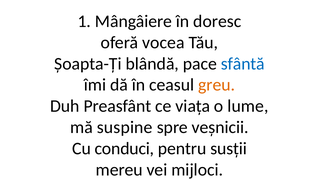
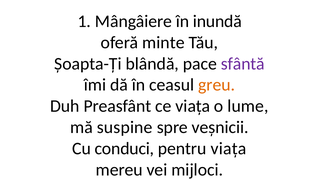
doresc: doresc -> inundă (217, 21)
vocea: vocea -> minte (163, 43)
sfântă colour: blue -> purple (243, 64)
pentru susții: susții -> viața (229, 149)
